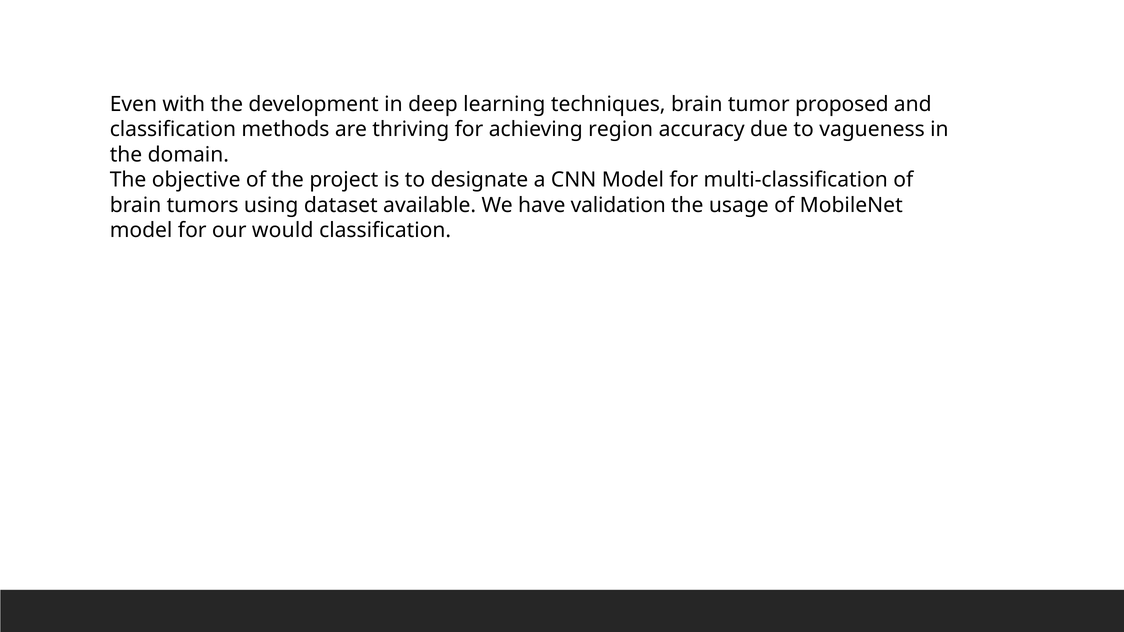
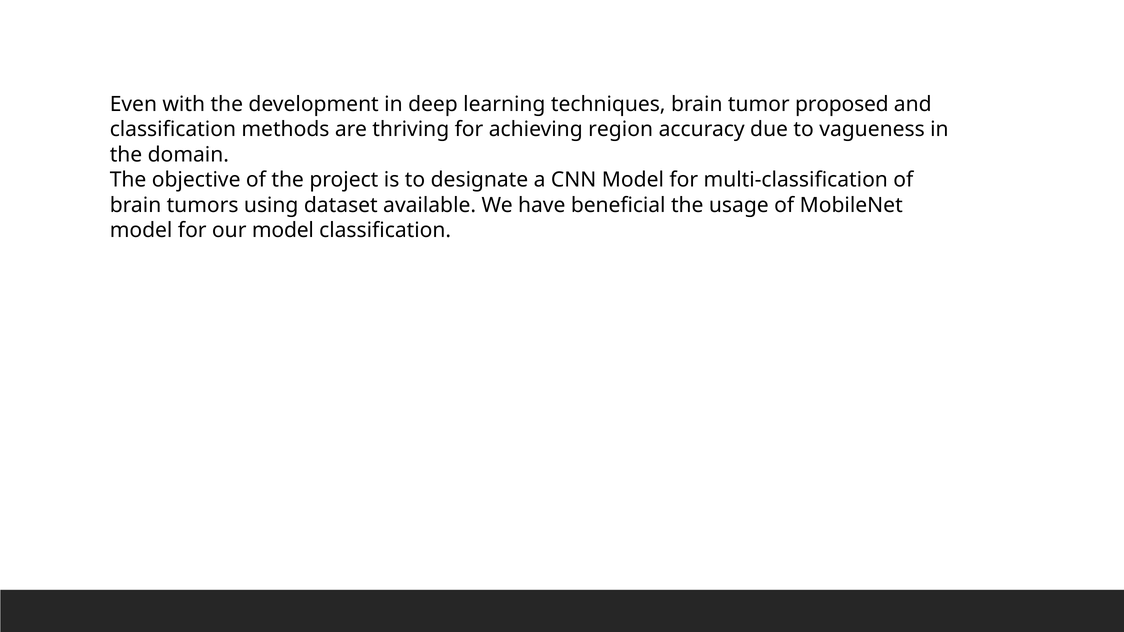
validation: validation -> beneficial (618, 205)
our would: would -> model (283, 231)
